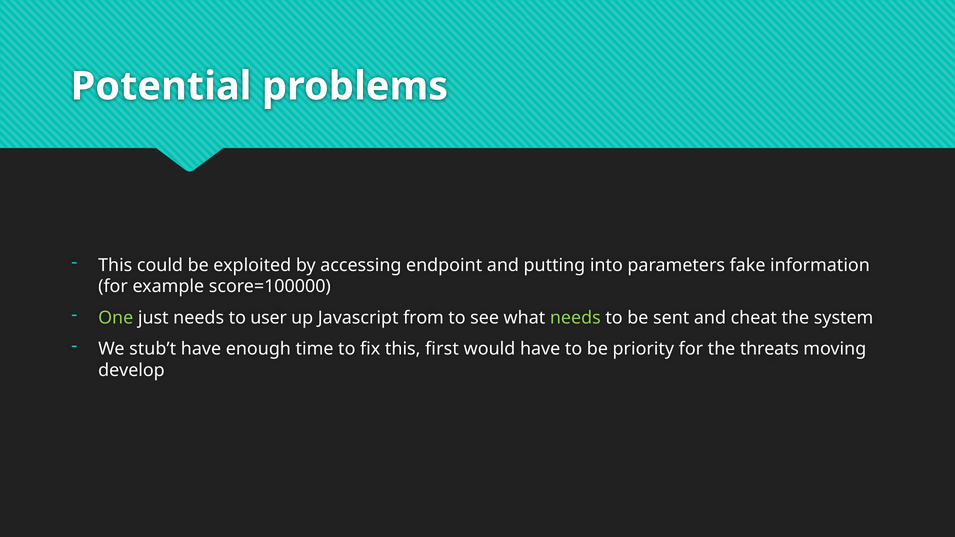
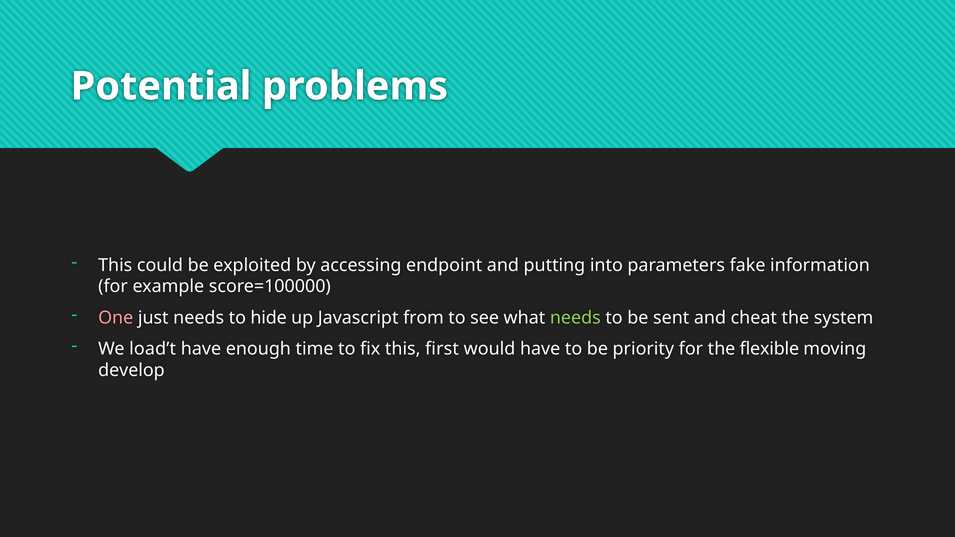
One colour: light green -> pink (116, 318)
user: user -> hide (269, 318)
stub’t: stub’t -> load’t (153, 349)
threats: threats -> flexible (769, 349)
